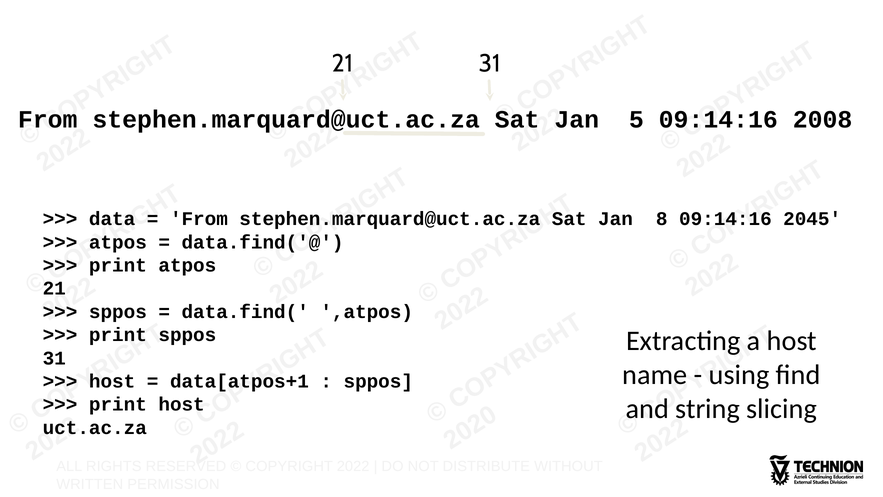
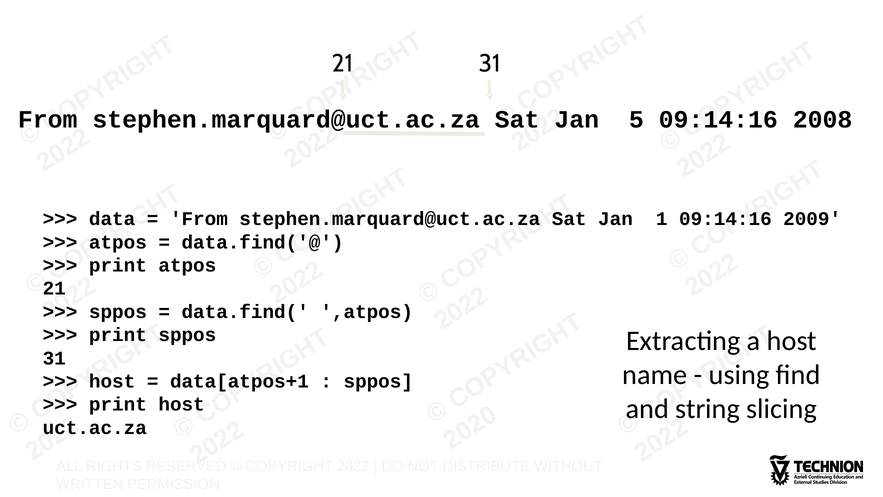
8: 8 -> 1 (662, 219)
2045: 2045 -> 2009 (812, 219)
